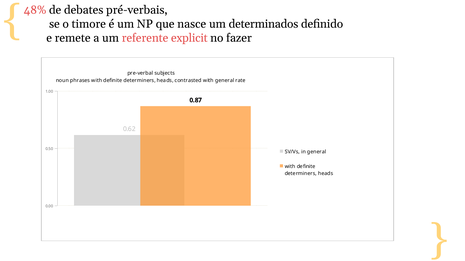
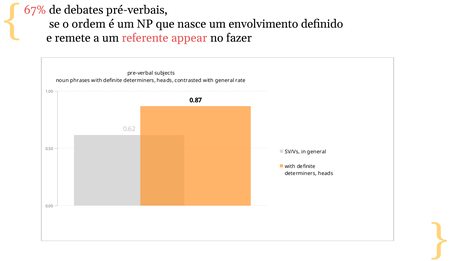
48%: 48% -> 67% (35, 10)
timore: timore -> ordem (89, 24)
determinados: determinados -> envolvimento (263, 24)
explicit: explicit -> appear (189, 38)
